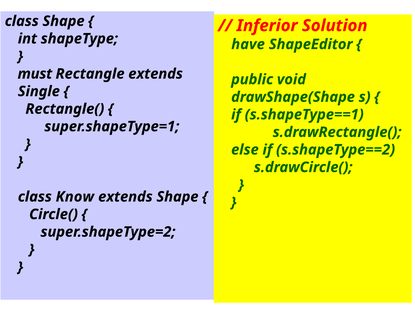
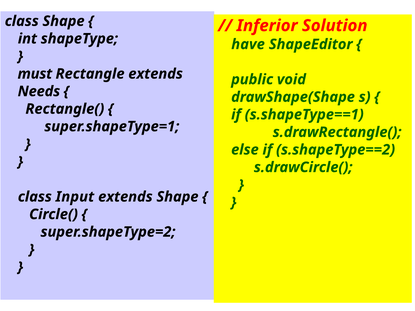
Single: Single -> Needs (39, 91)
Know: Know -> Input (75, 197)
